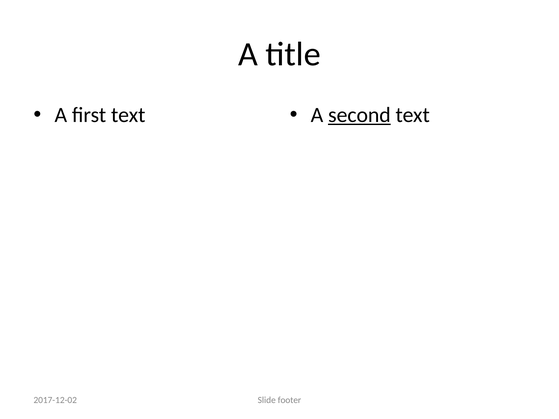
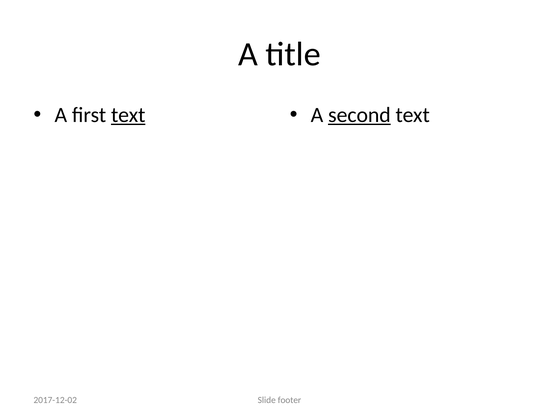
text underline: none -> present (128, 115)
